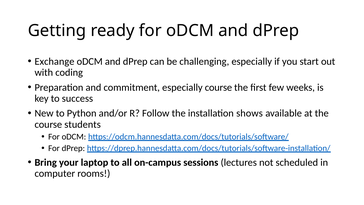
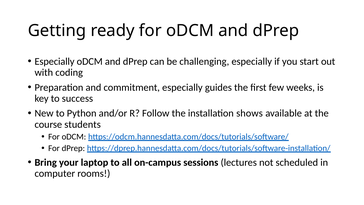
Exchange: Exchange -> Especially (55, 61)
especially course: course -> guides (218, 87)
